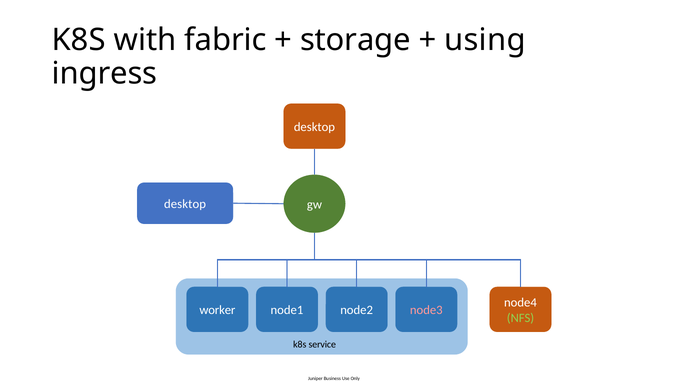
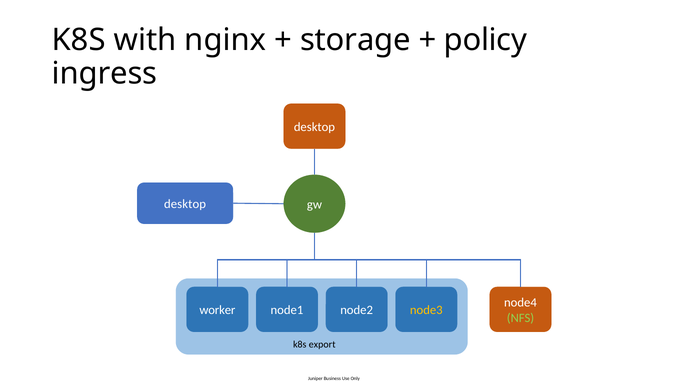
fabric: fabric -> nginx (225, 40)
using: using -> policy (485, 40)
node3 colour: pink -> yellow (426, 310)
service: service -> export (322, 344)
